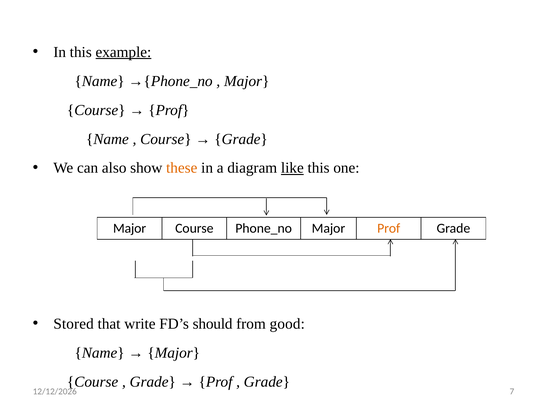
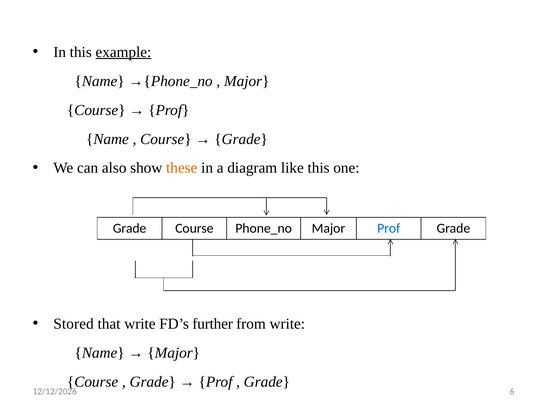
like underline: present -> none (292, 168)
Major: Major -> Grade (130, 229)
Prof colour: orange -> blue (389, 229)
should: should -> further (213, 324)
from good: good -> write (287, 324)
7: 7 -> 6 (512, 392)
